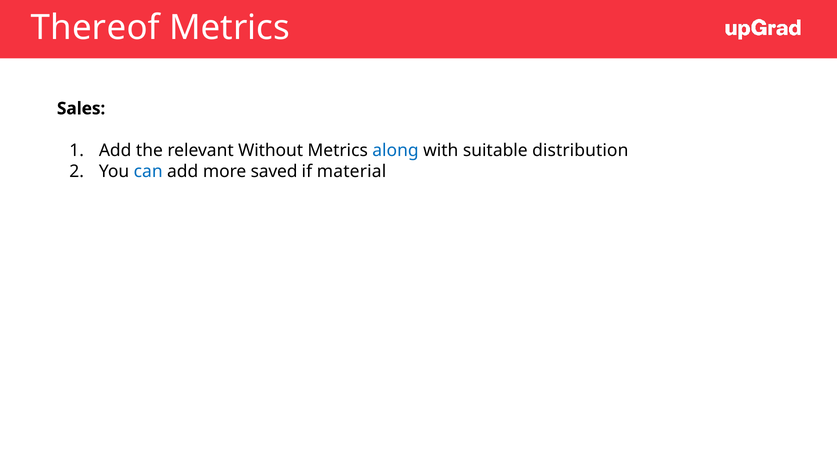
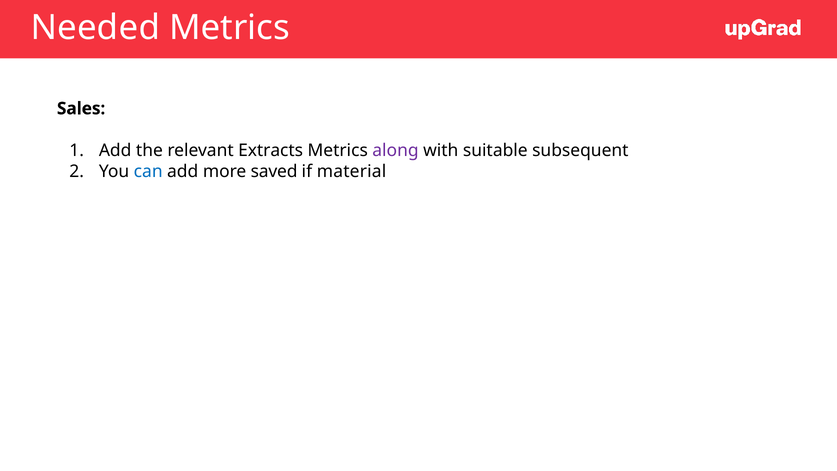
Thereof: Thereof -> Needed (95, 28)
Without: Without -> Extracts (271, 150)
along colour: blue -> purple (395, 150)
distribution: distribution -> subsequent (580, 150)
